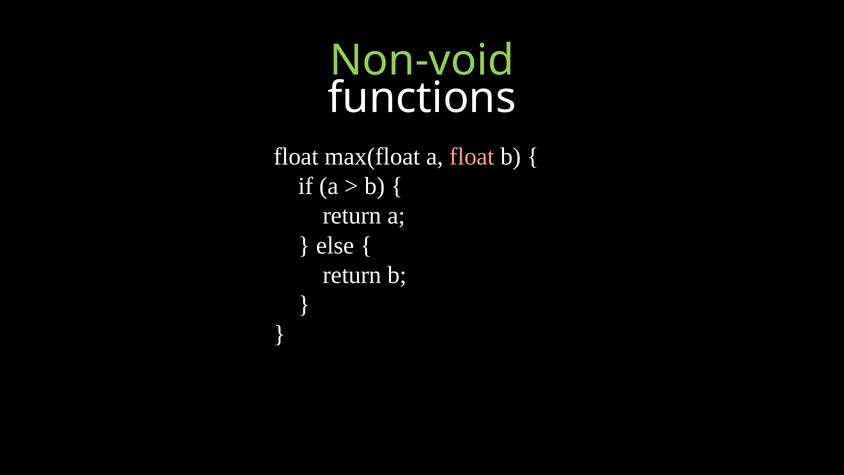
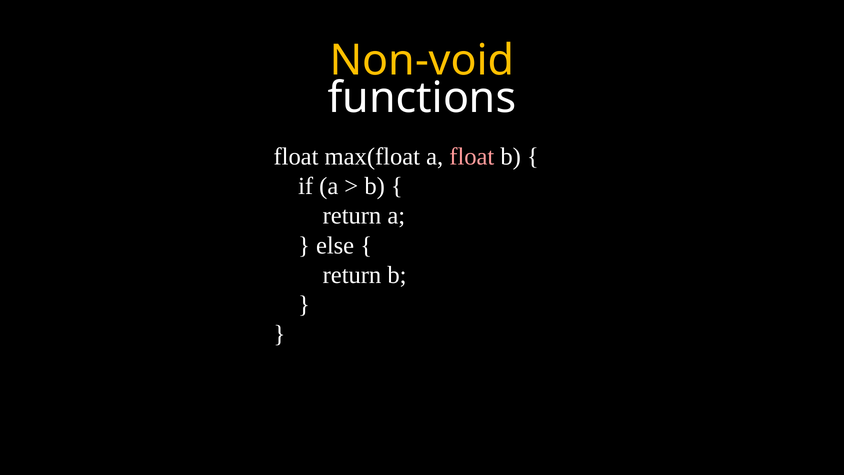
Non-void colour: light green -> yellow (422, 61)
